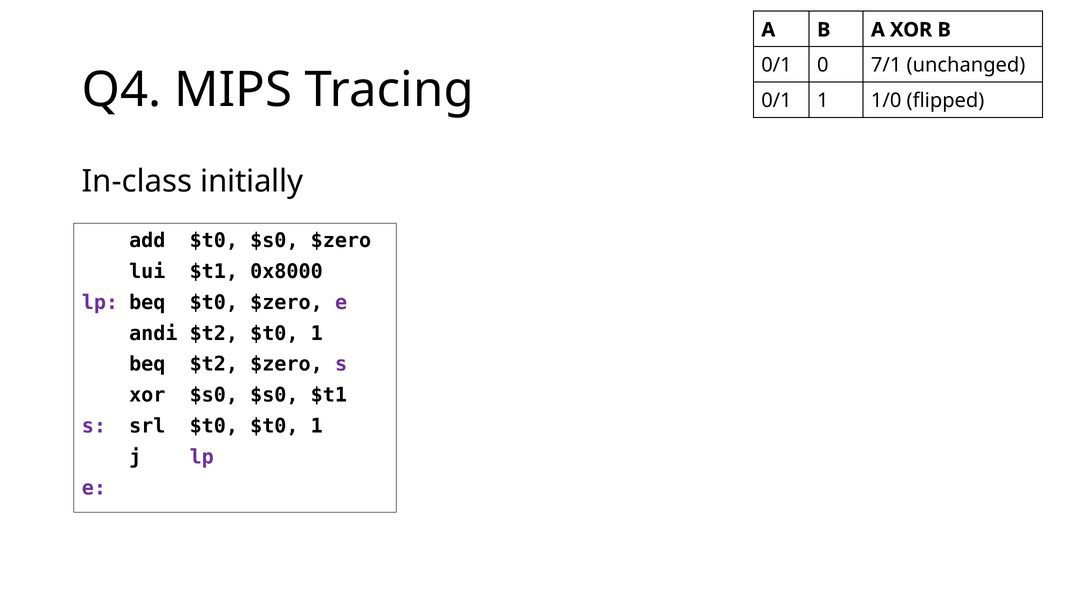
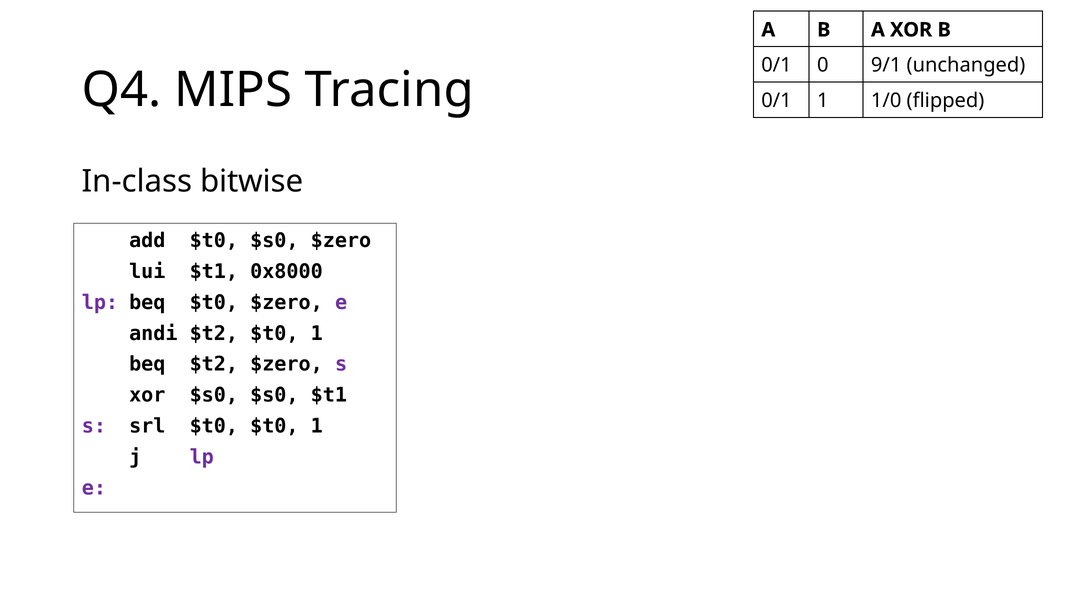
7/1: 7/1 -> 9/1 (886, 65)
initially: initially -> bitwise (252, 181)
